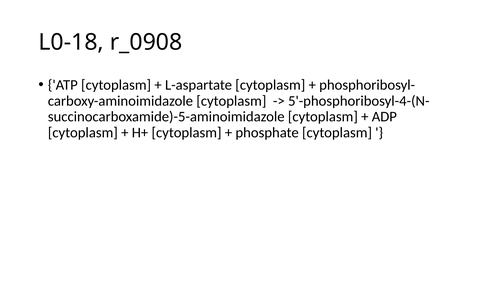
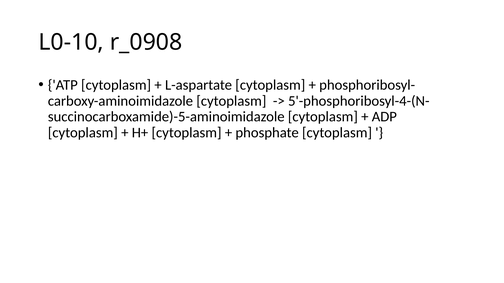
L0-18: L0-18 -> L0-10 (71, 42)
